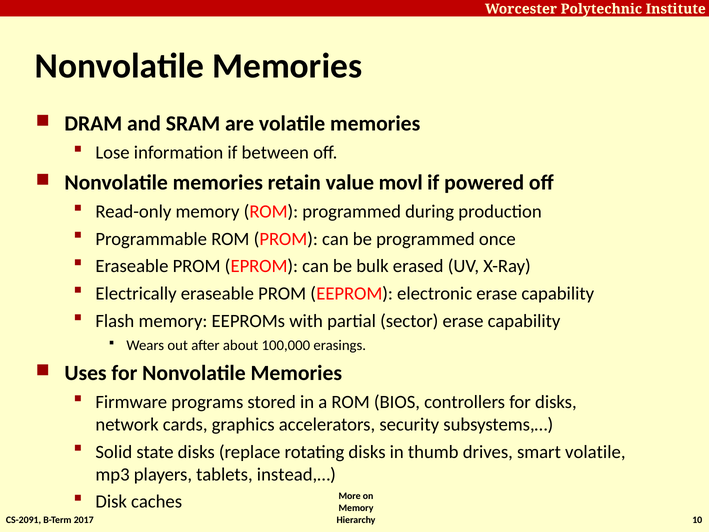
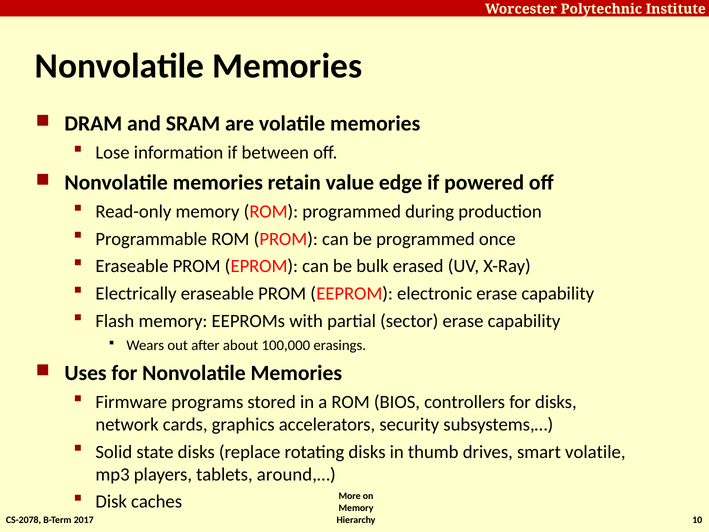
movl: movl -> edge (401, 183)
instead,…: instead,… -> around,… (296, 474)
CS-2091: CS-2091 -> CS-2078 (24, 520)
